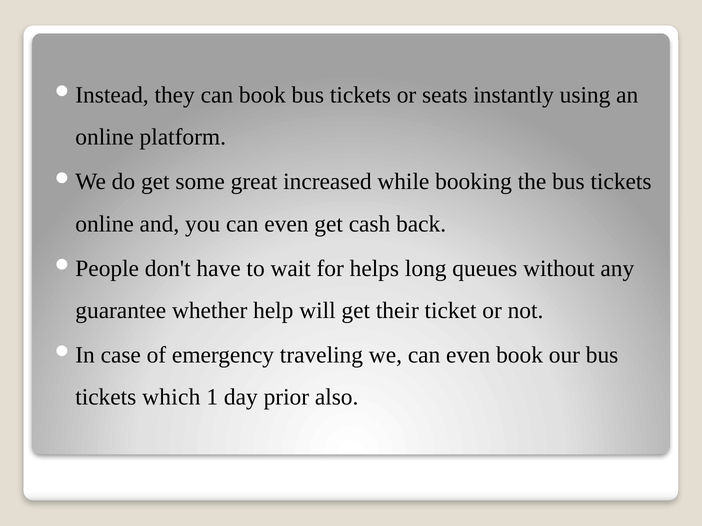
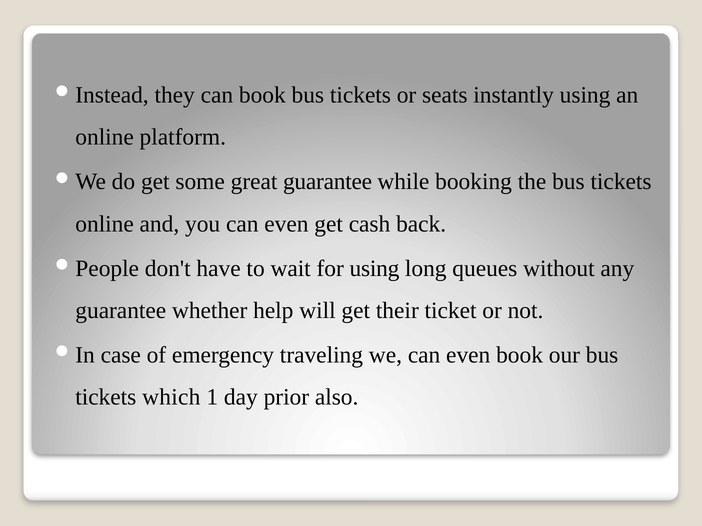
great increased: increased -> guarantee (328, 182)
for helps: helps -> using (374, 269)
